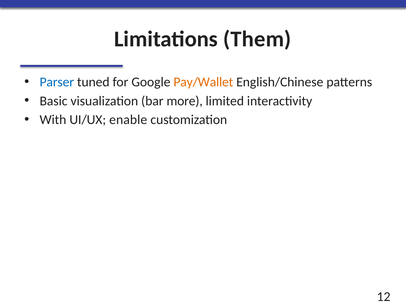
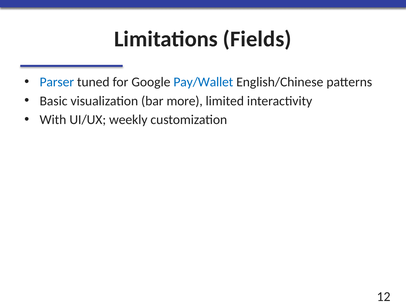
Them: Them -> Fields (257, 39)
Pay/Wallet colour: orange -> blue (203, 82)
enable: enable -> weekly (128, 120)
